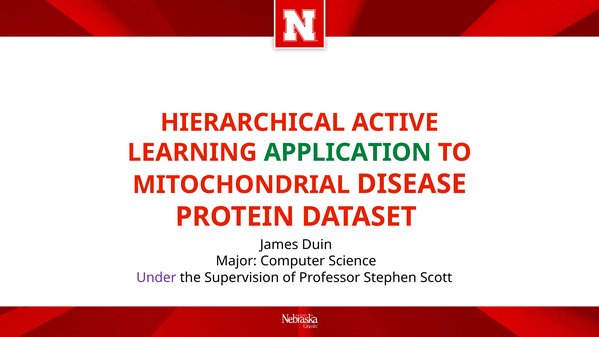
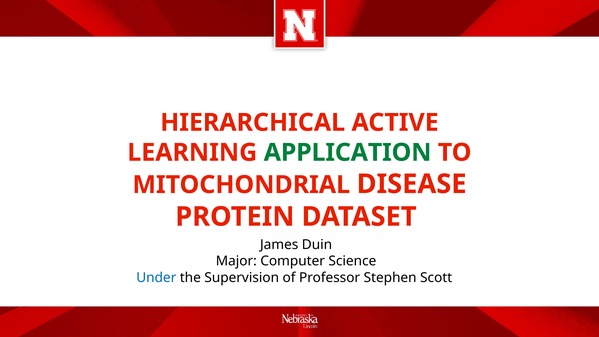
Under colour: purple -> blue (156, 277)
